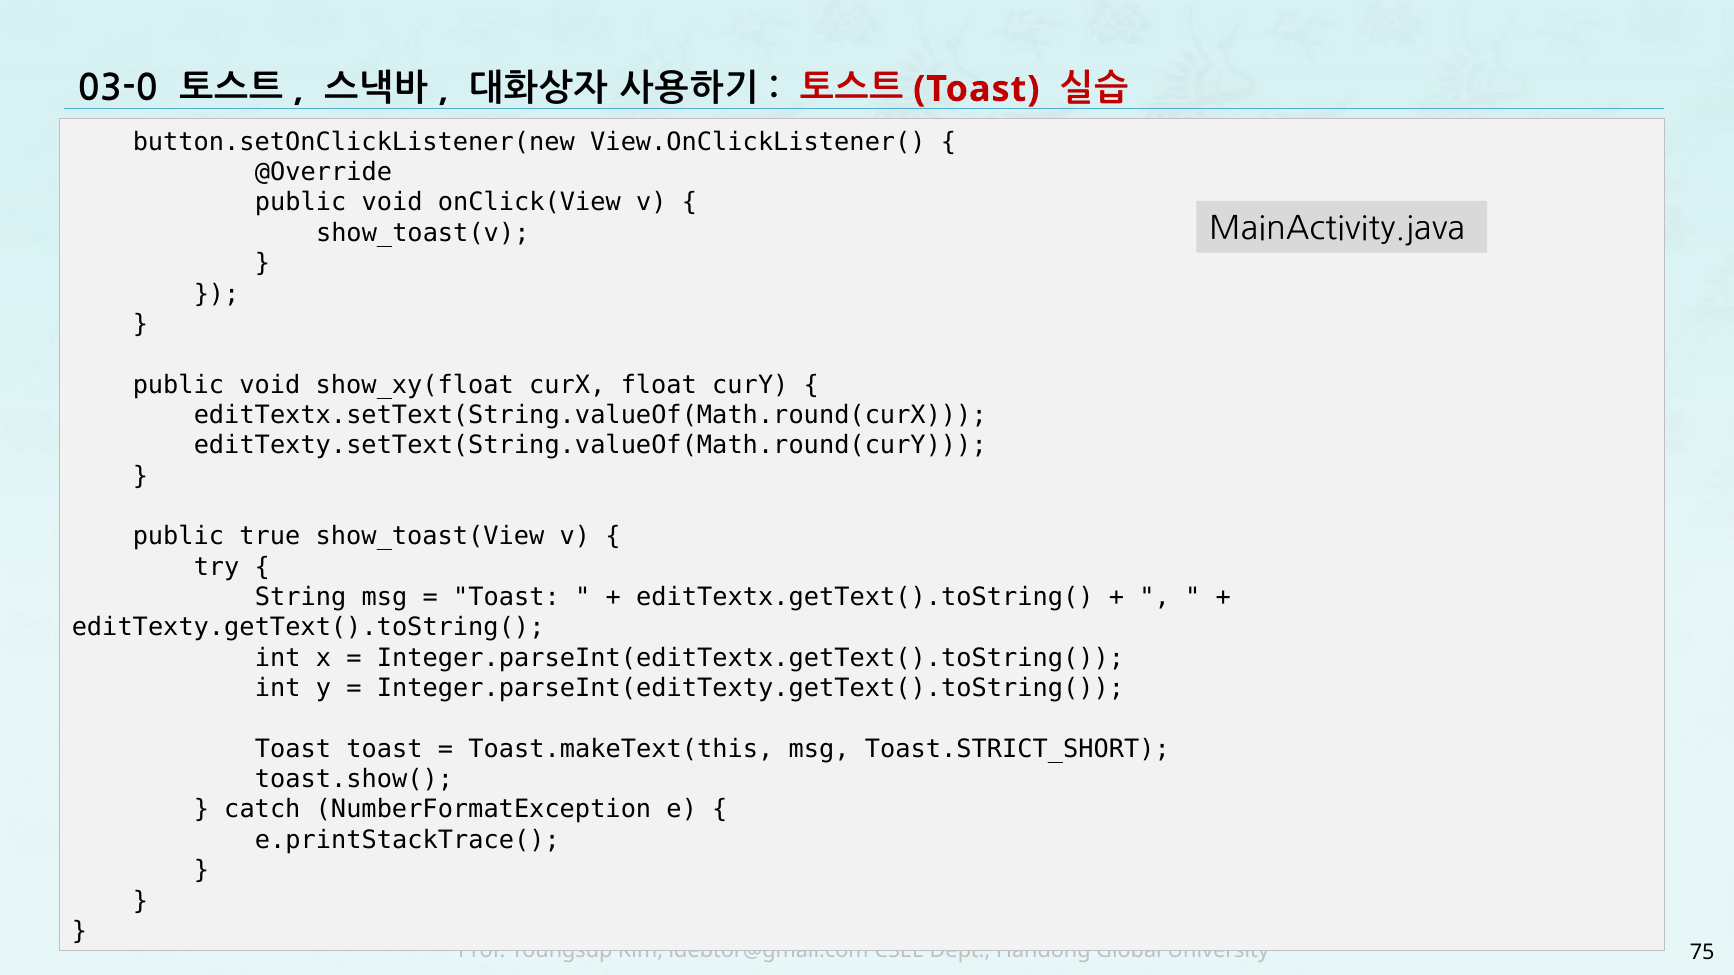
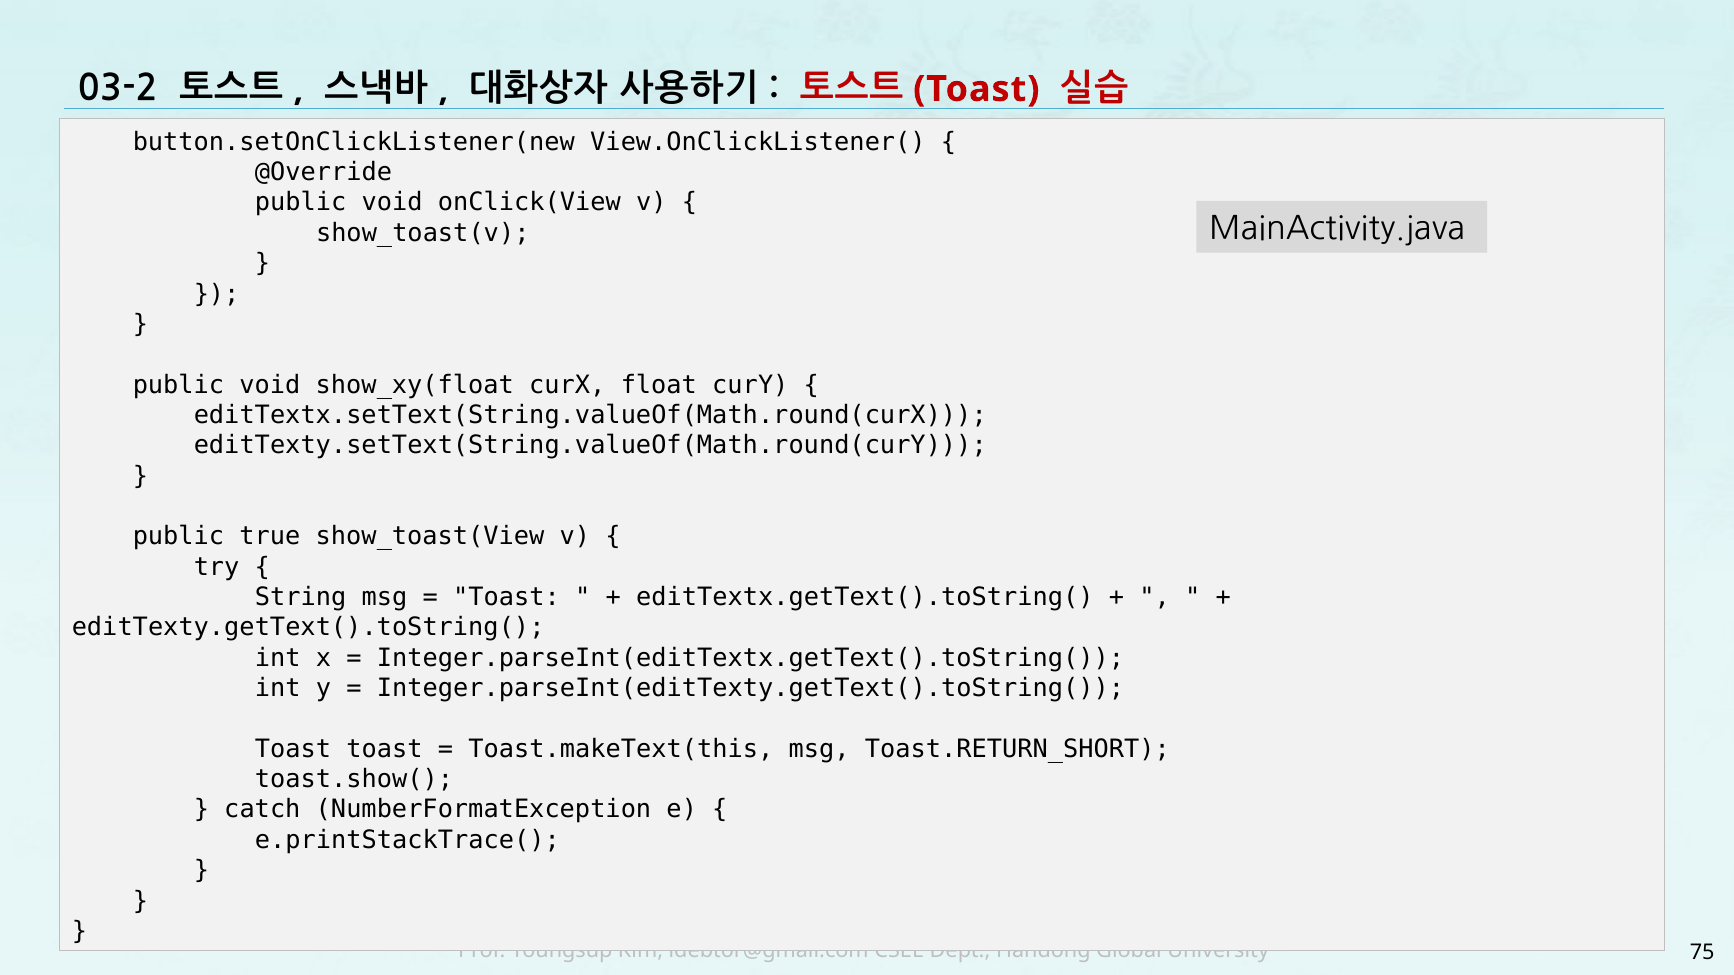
03-0: 03-0 -> 03-2 (118, 89)
Toast.STRICT_SHORT: Toast.STRICT_SHORT -> Toast.RETURN_SHORT (1017, 749)
